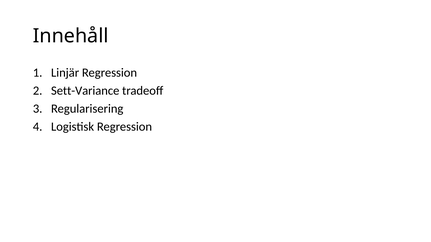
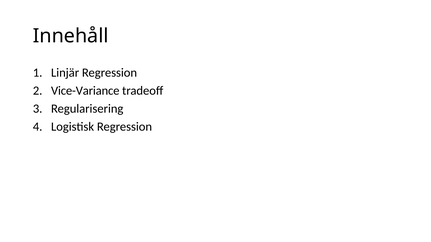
Sett-Variance: Sett-Variance -> Vice-Variance (85, 91)
